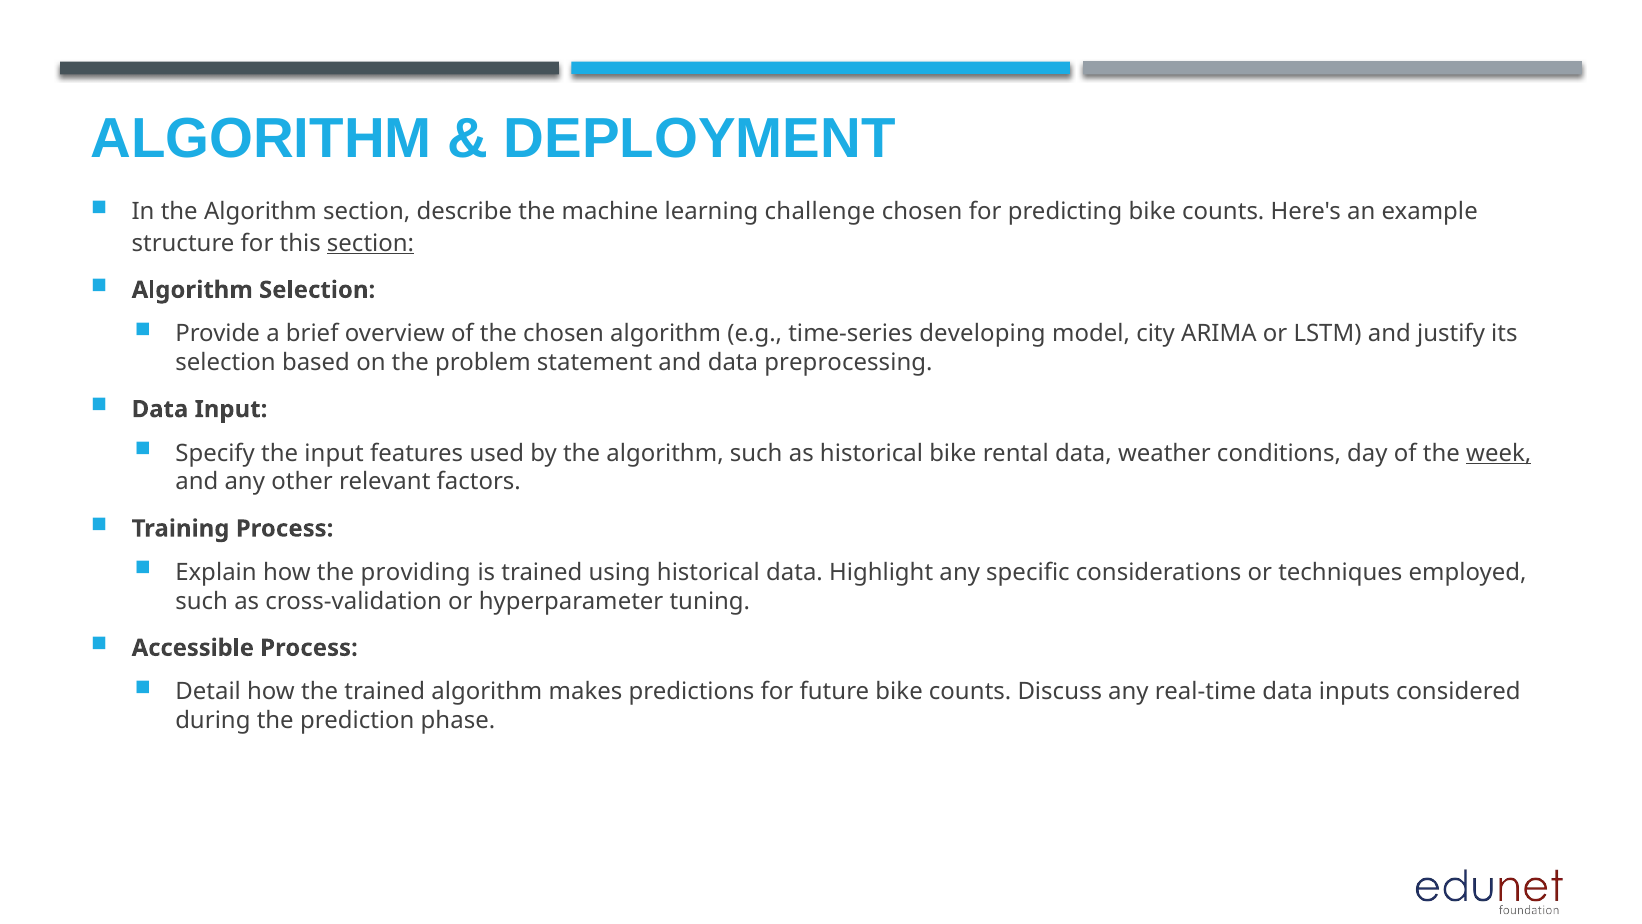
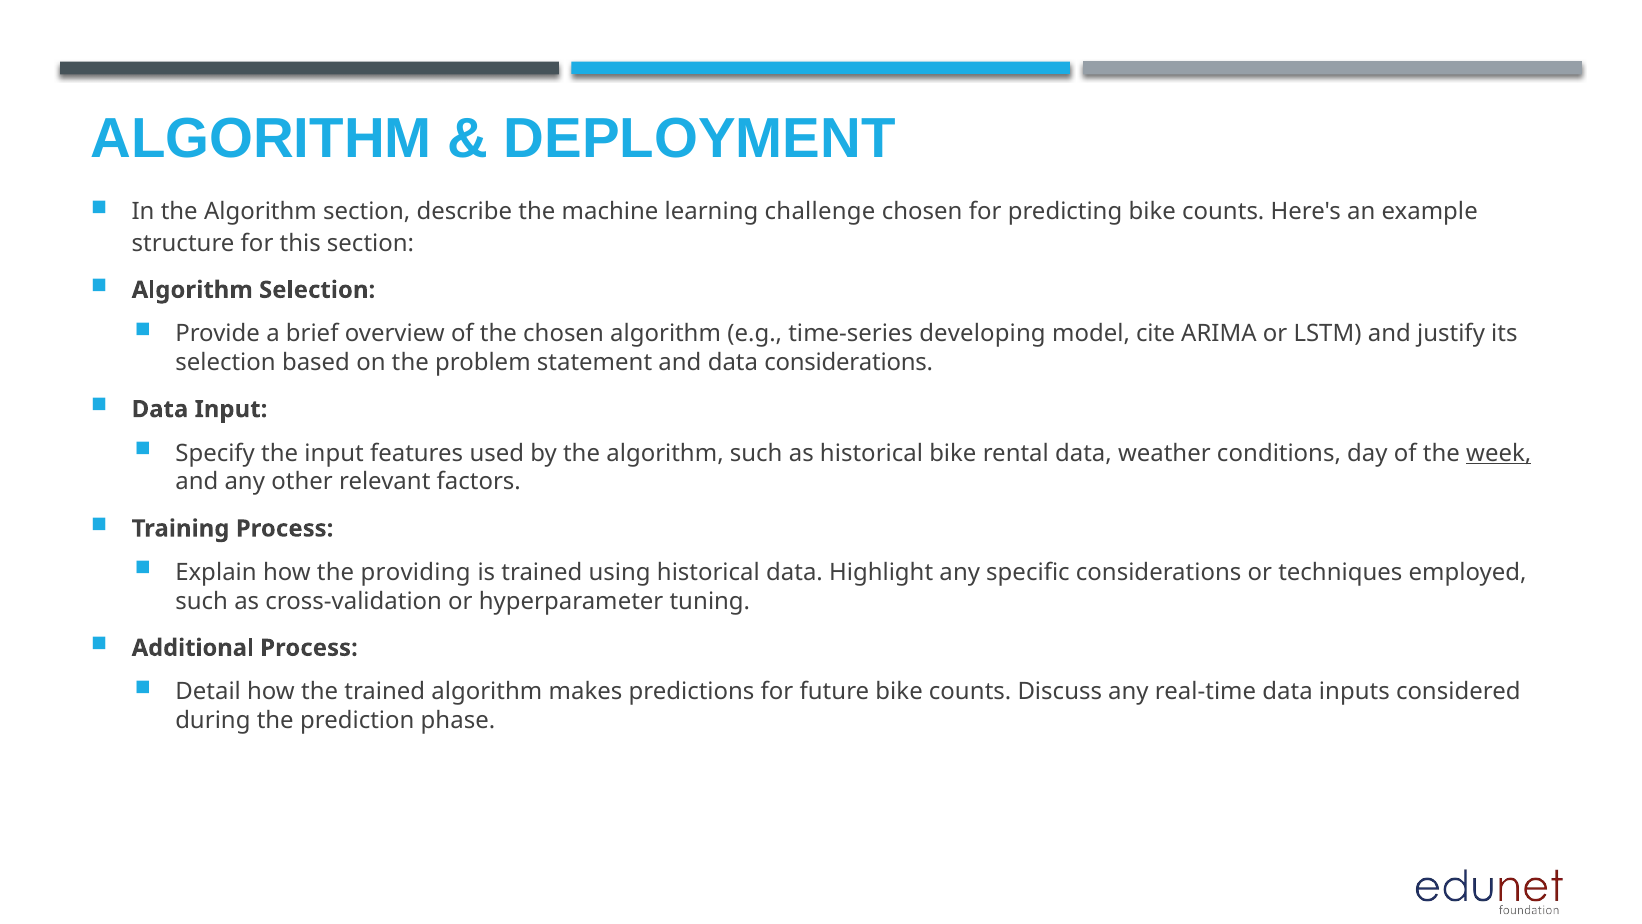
section underline: present -> none (371, 243)
city: city -> cite (1156, 334)
data preprocessing: preprocessing -> considerations (849, 362)
Accessible: Accessible -> Additional (193, 648)
